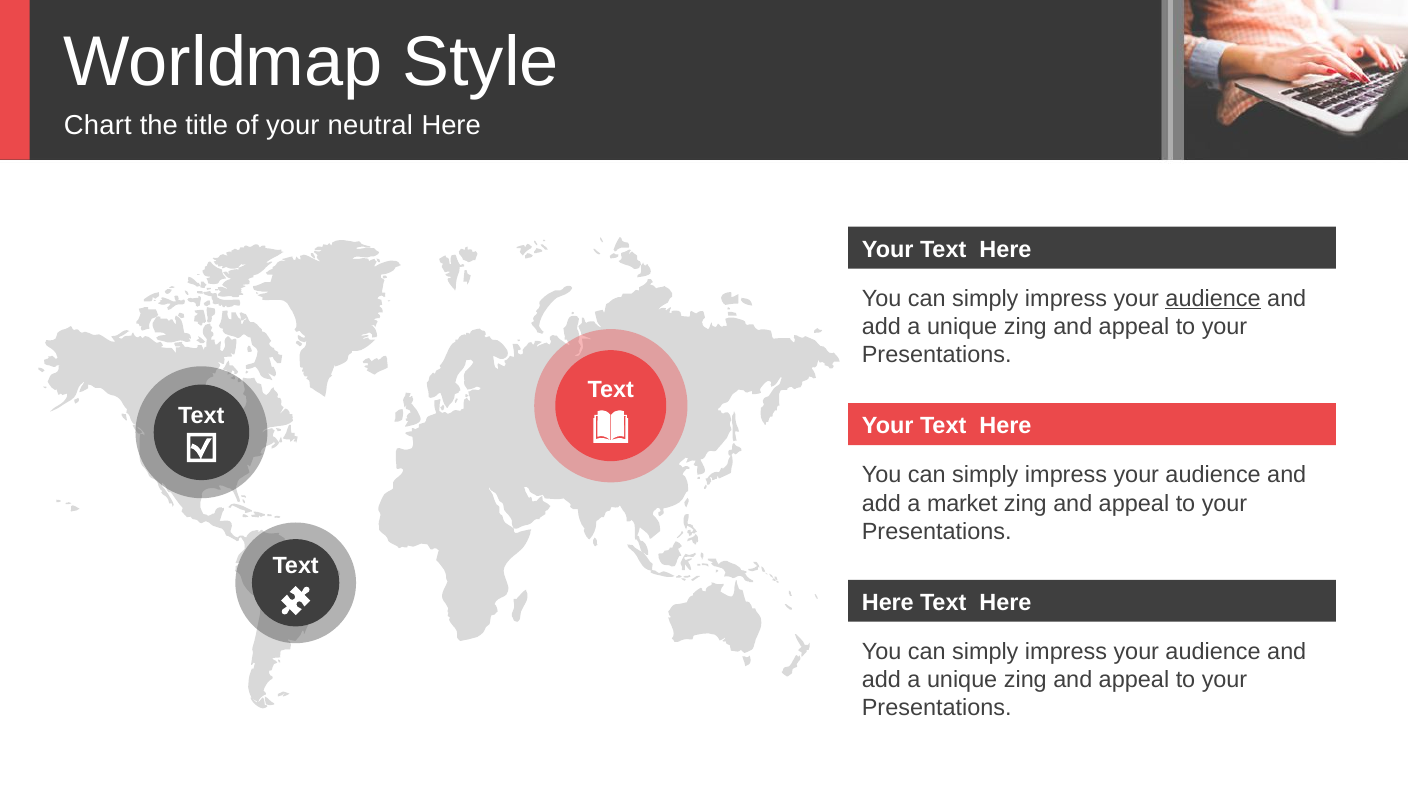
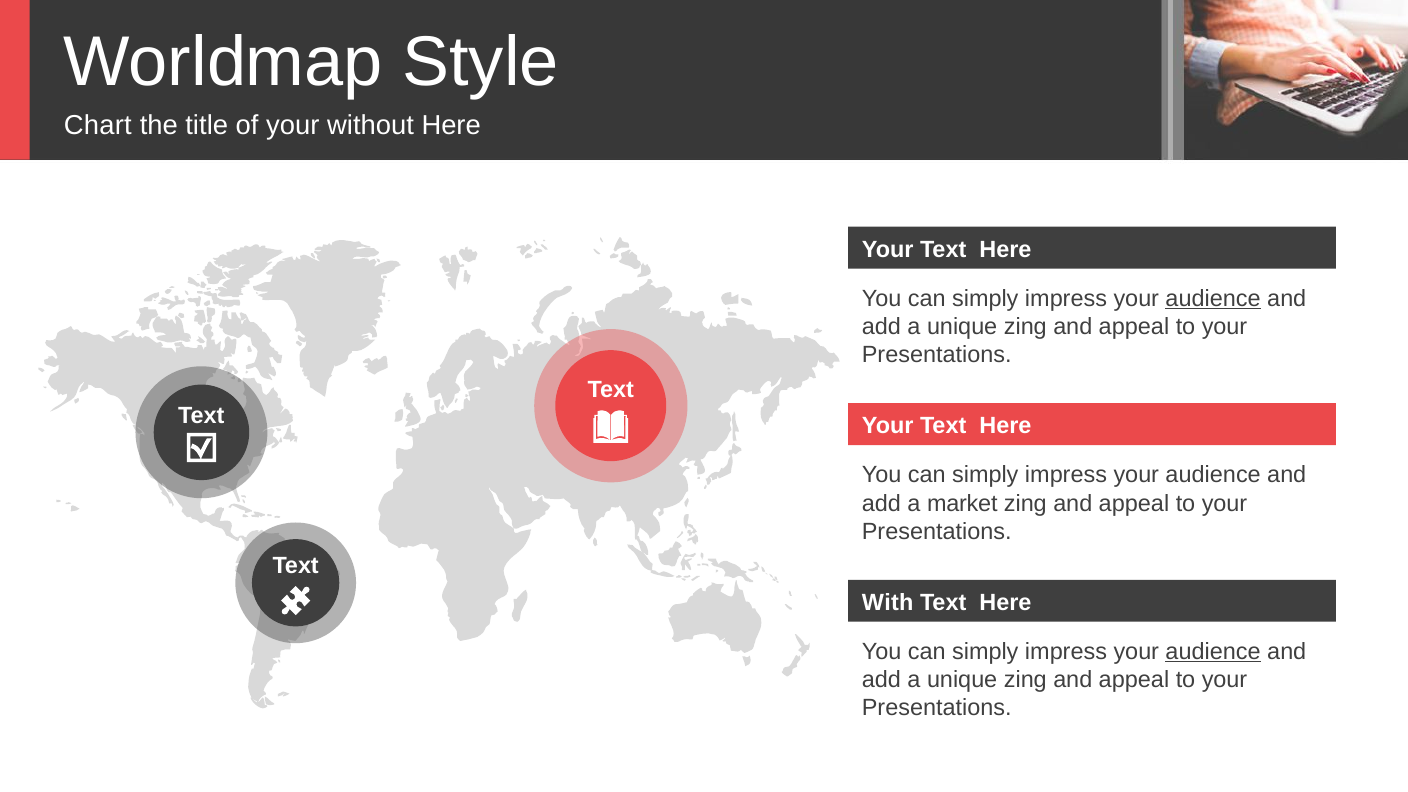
neutral: neutral -> without (371, 126)
Here: Here -> With (888, 602)
audience underline: none -> present (1213, 652)
